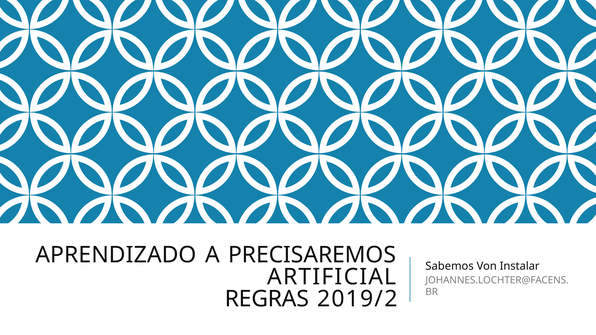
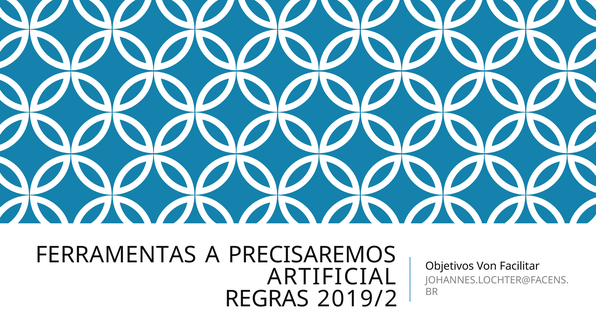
APRENDIZADO: APRENDIZADO -> FERRAMENTAS (116, 255)
Sabemos: Sabemos -> Objetivos (450, 266)
Instalar: Instalar -> Facilitar (520, 266)
